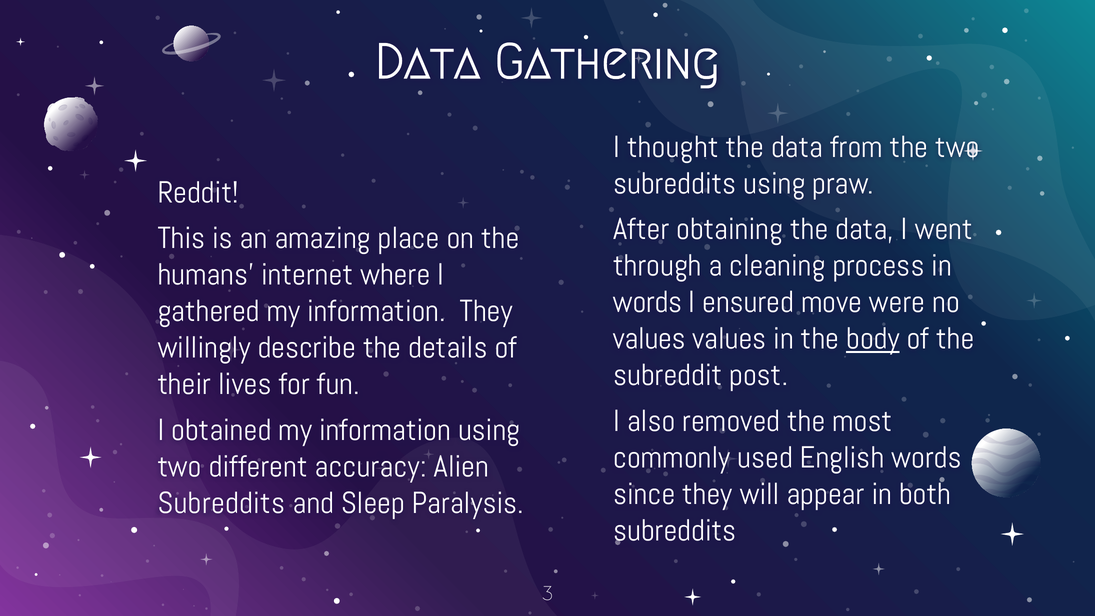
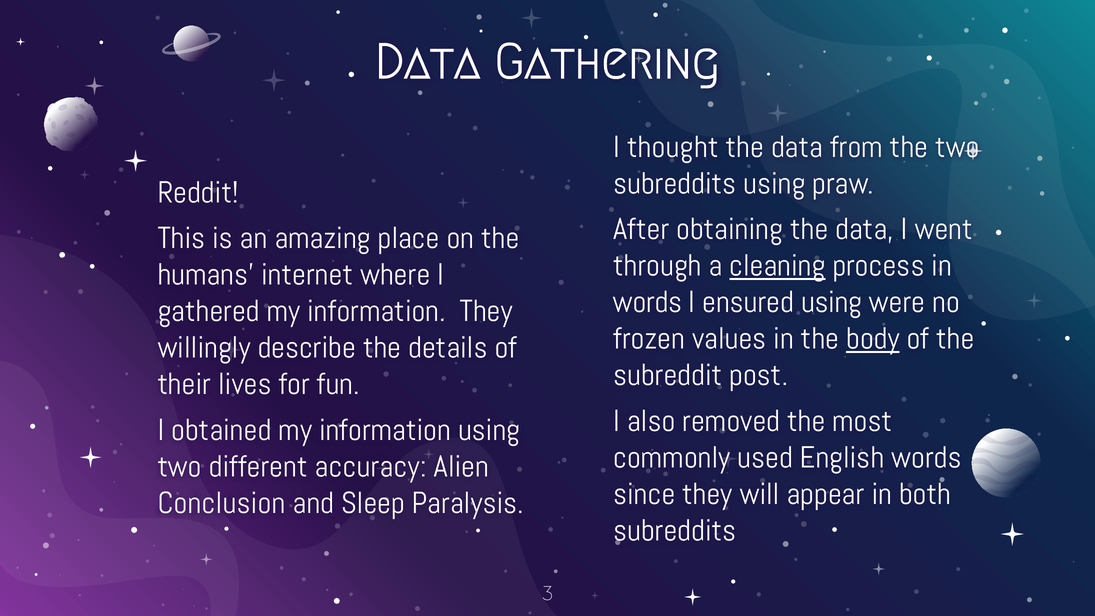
cleaning underline: none -> present (777, 266)
ensured move: move -> using (832, 302)
values: values -> frozen (649, 339)
Subreddits: Subreddits -> Conclusion (222, 503)
